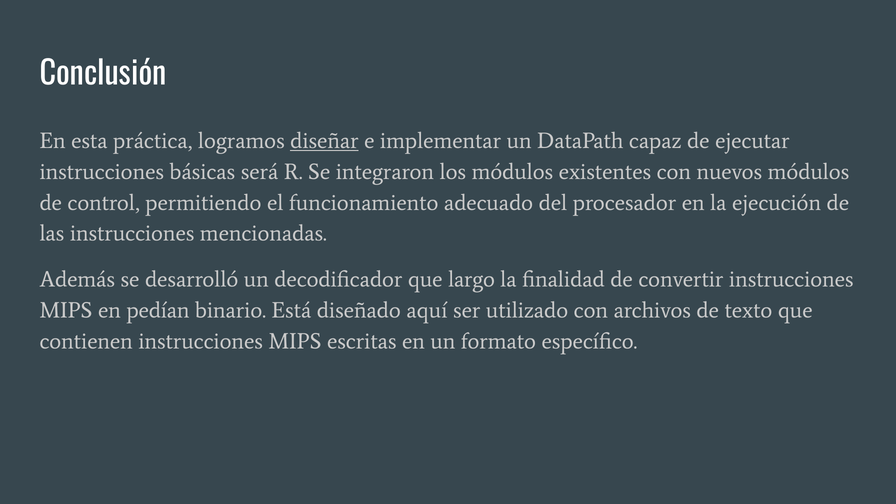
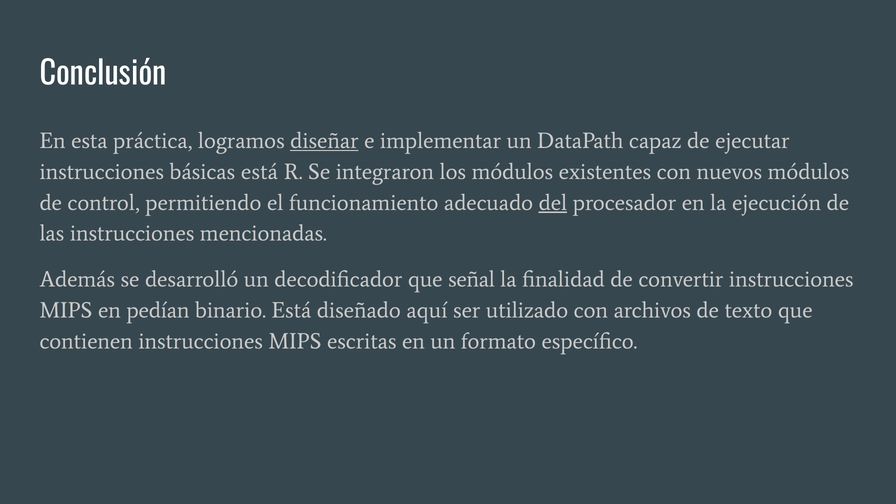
básicas será: será -> está (259, 172)
del underline: none -> present (553, 203)
largo: largo -> señal (472, 279)
